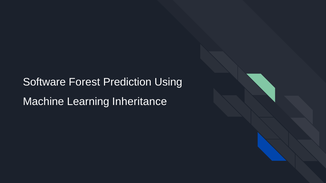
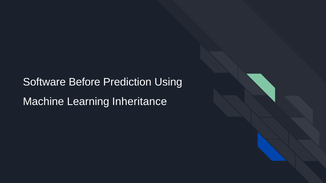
Forest: Forest -> Before (84, 82)
